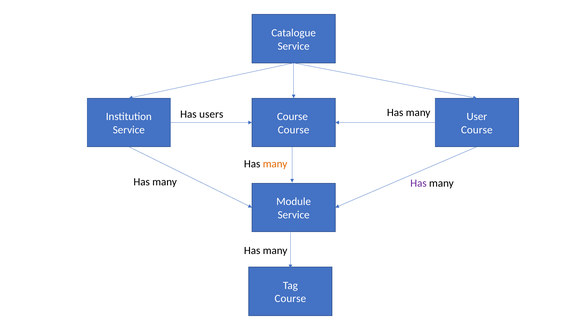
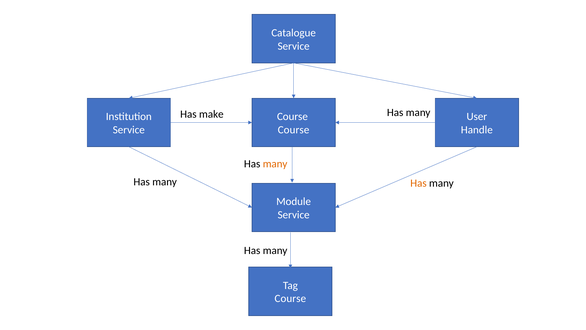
users: users -> make (211, 114)
Course: Course -> Handle (477, 130)
Has colour: purple -> orange (418, 183)
